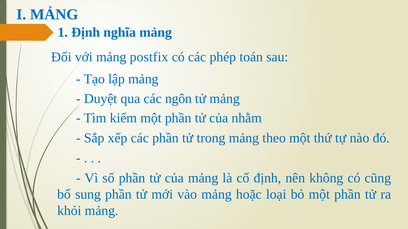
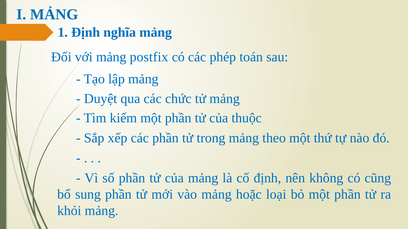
ngôn: ngôn -> chức (178, 99)
nhằm: nhằm -> thuộc (247, 118)
